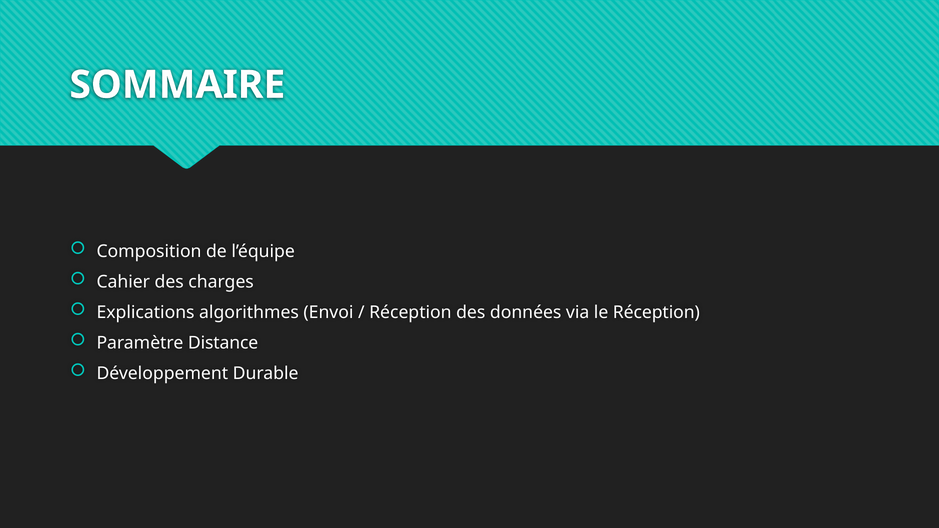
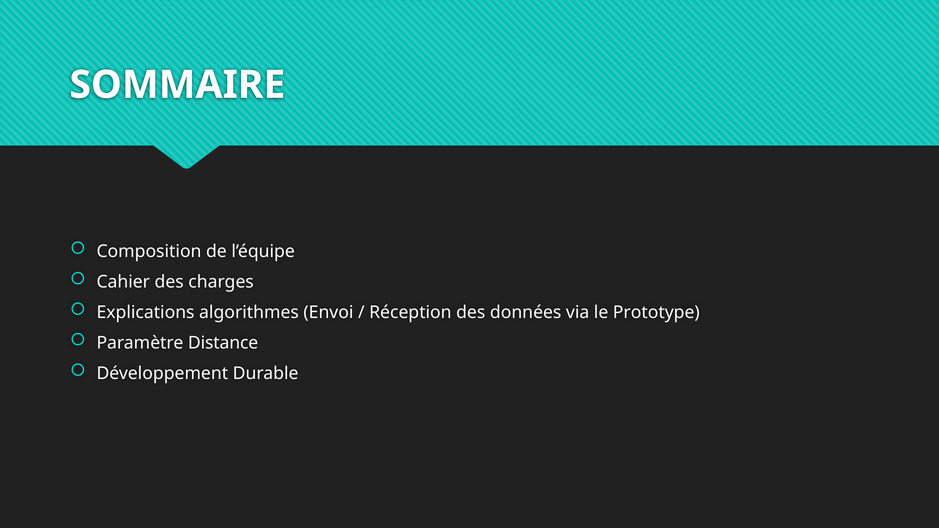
le Réception: Réception -> Prototype (656, 312)
